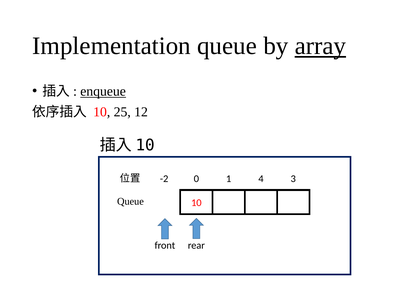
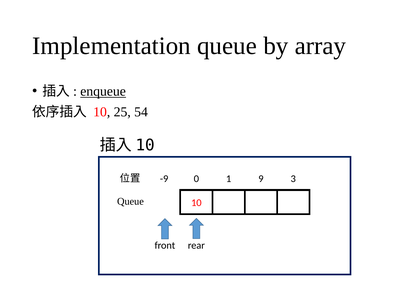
array underline: present -> none (320, 46)
12: 12 -> 54 (141, 112)
-2: -2 -> -9 (164, 178)
4: 4 -> 9 (261, 178)
